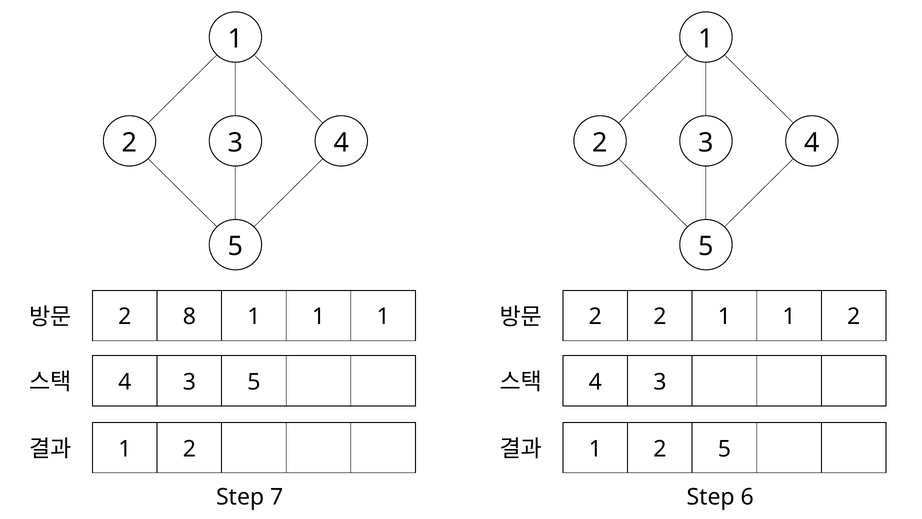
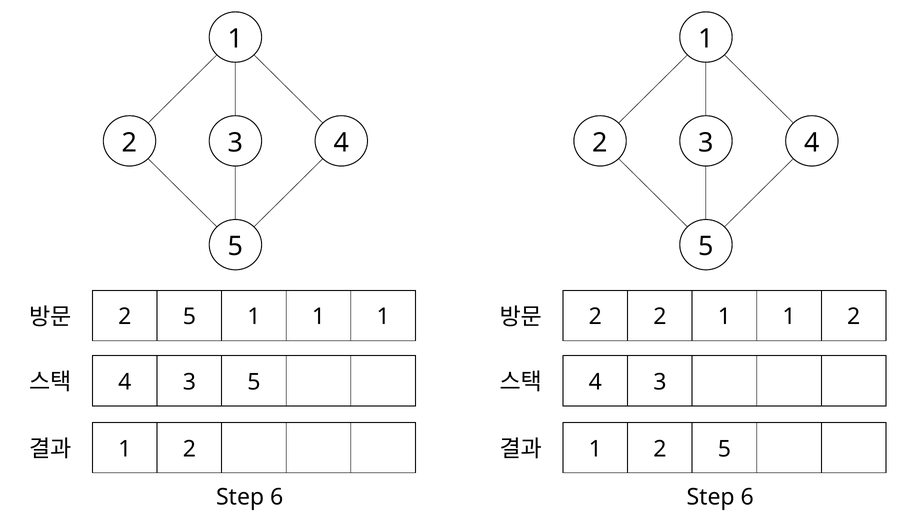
8: 8 -> 5 (189, 317)
7: 7 -> 6 (277, 497)
